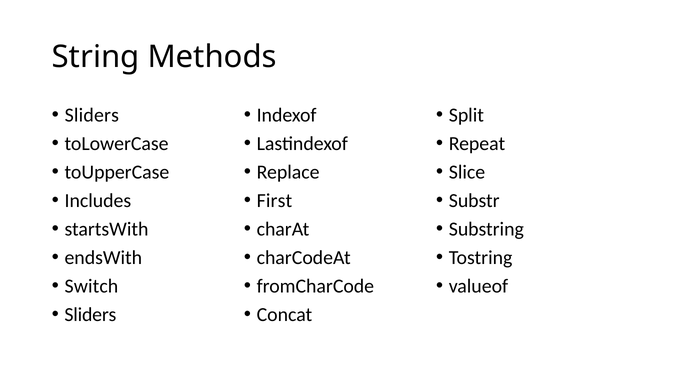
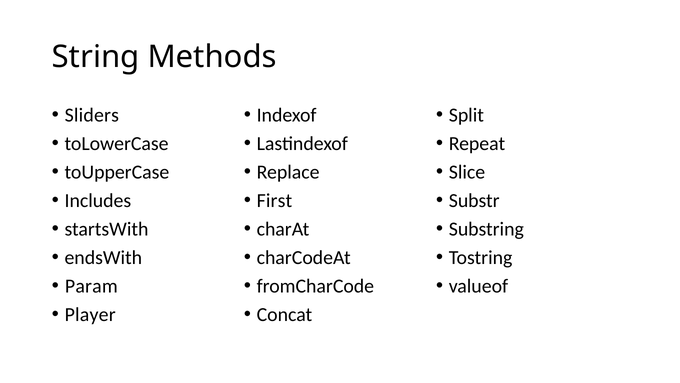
Switch: Switch -> Param (91, 286)
Sliders: Sliders -> Player (90, 314)
